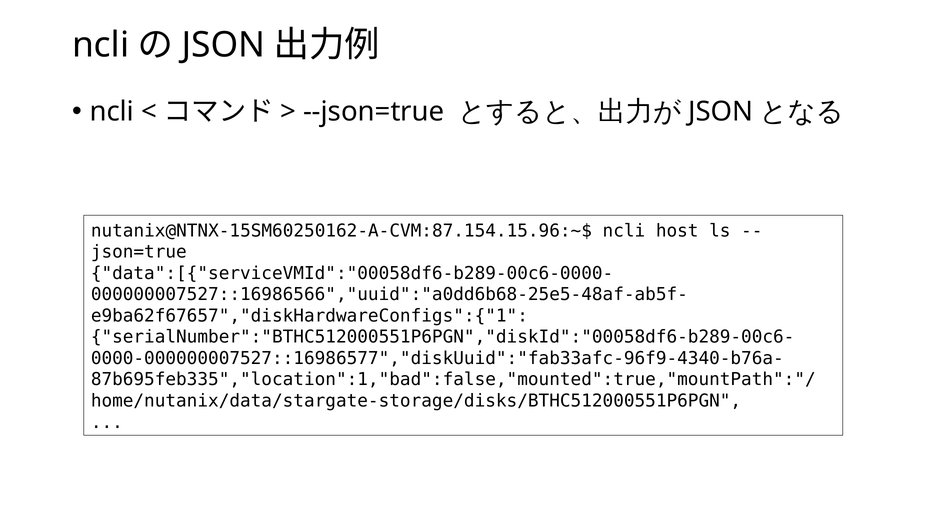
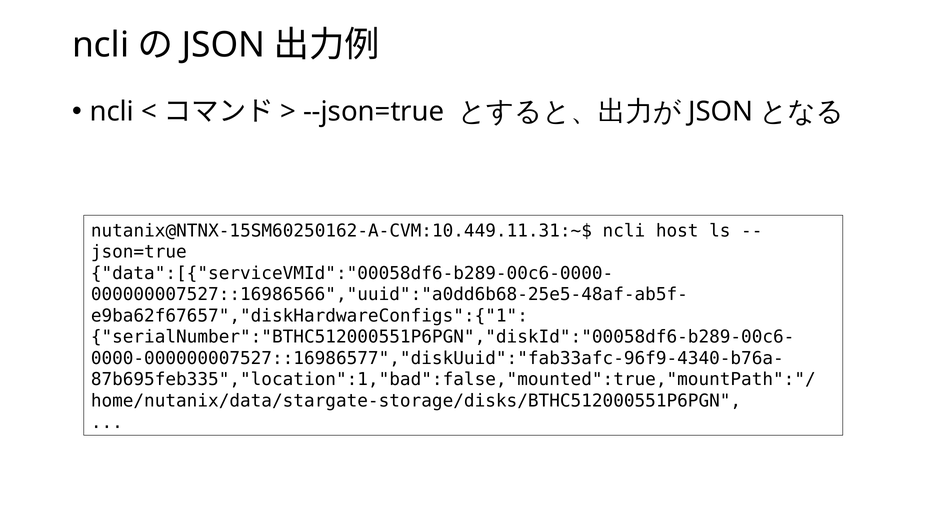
nutanix@NTNX-15SM60250162-A-CVM:87.154.15.96:~$: nutanix@NTNX-15SM60250162-A-CVM:87.154.15.96:~$ -> nutanix@NTNX-15SM60250162-A-CVM:10.449.11.31:~$ (341, 230)
